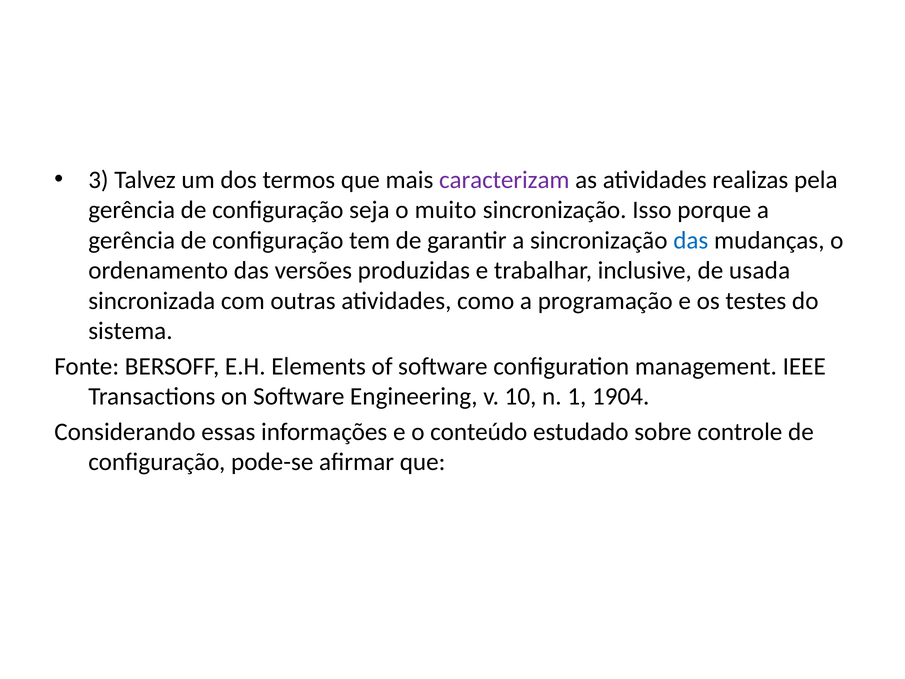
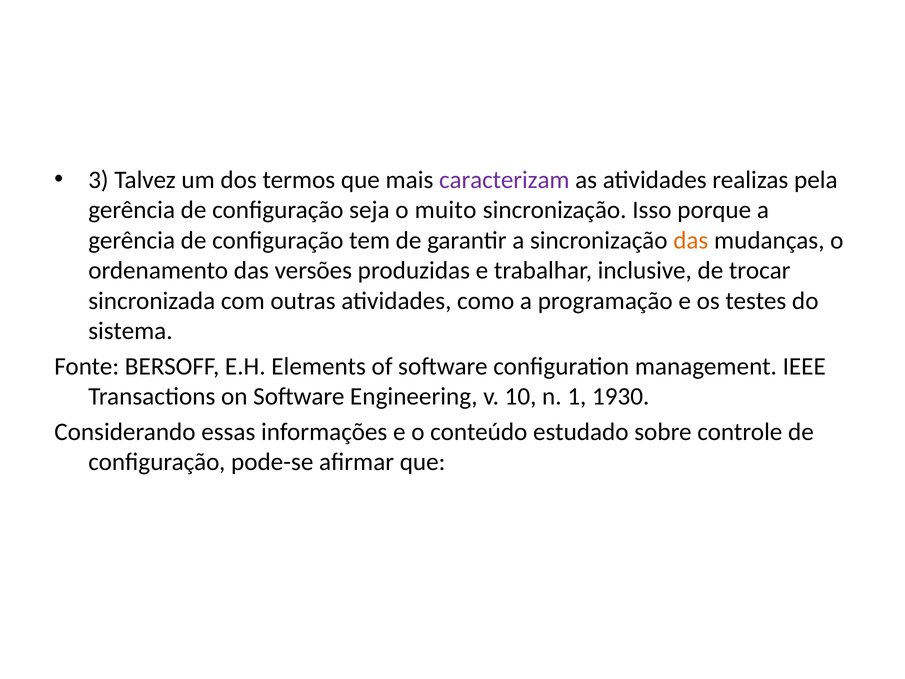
das colour: blue -> orange (691, 240)
usada: usada -> trocar (760, 270)
1904: 1904 -> 1930 (621, 396)
